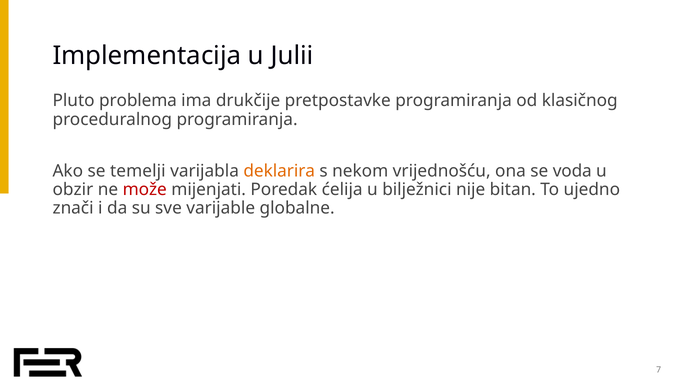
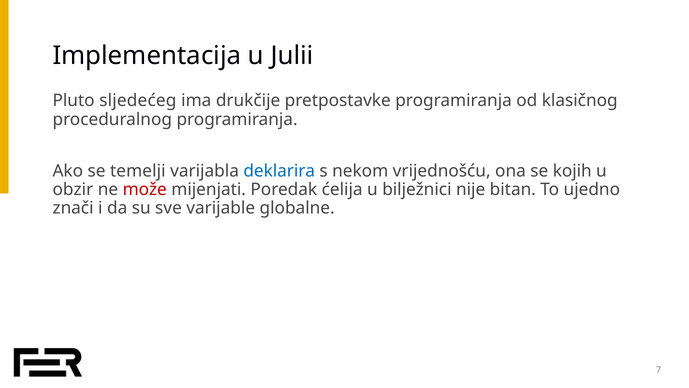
problema: problema -> sljedećeg (138, 101)
deklarira colour: orange -> blue (279, 171)
voda: voda -> kojih (572, 171)
